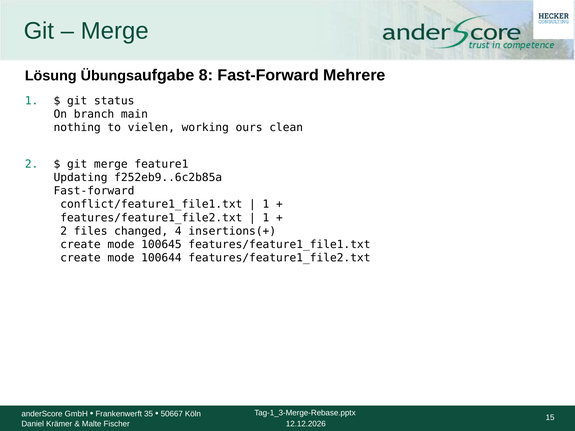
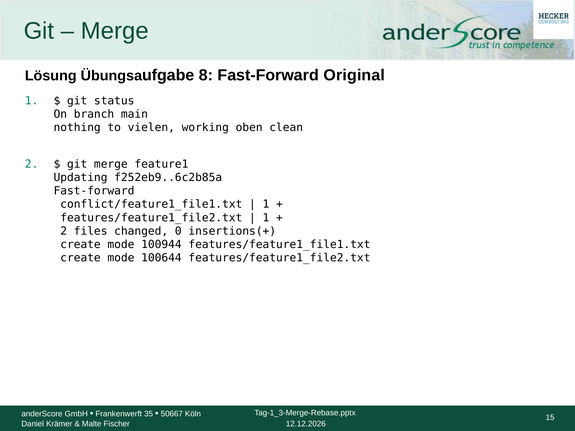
Mehrere: Mehrere -> Original (354, 75)
ours: ours -> oben (249, 128)
4: 4 -> 0 (178, 231)
100645: 100645 -> 100944 (161, 245)
